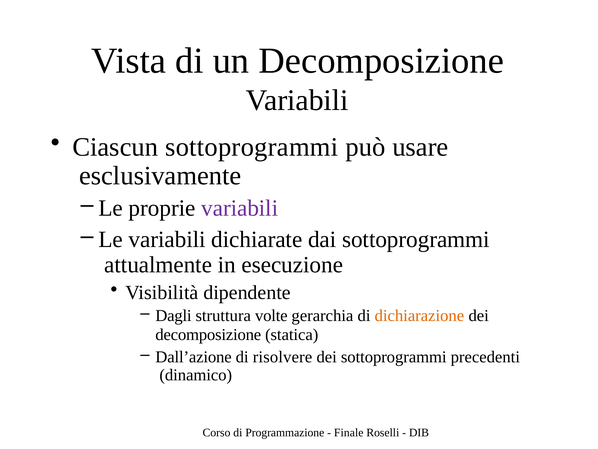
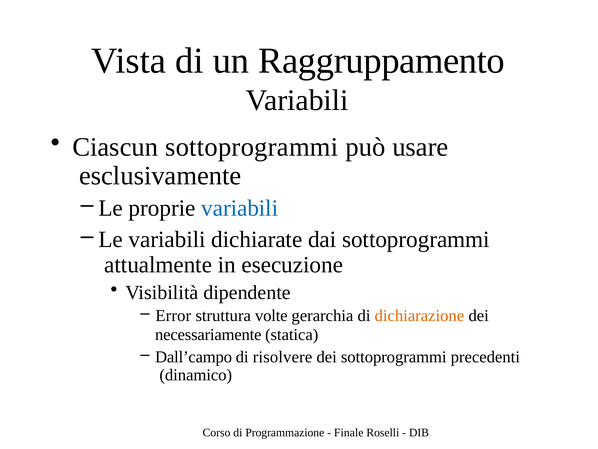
un Decomposizione: Decomposizione -> Raggruppamento (381, 61)
variabili colour: purple -> blue (240, 208)
Dagli: Dagli -> Error (173, 315)
decomposizione: decomposizione -> necessariamente (208, 334)
Dall’azione: Dall’azione -> Dall’campo (194, 357)
